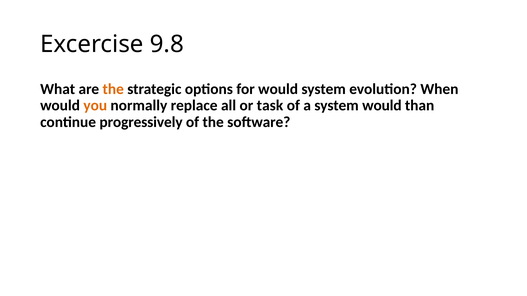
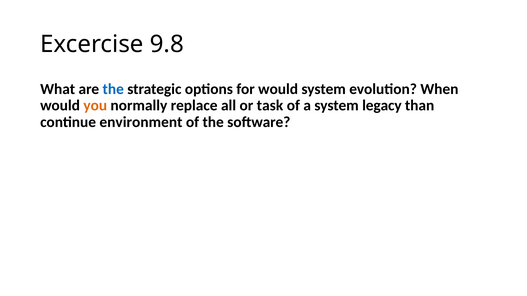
the colour: orange -> blue (113, 89)
system would: would -> legacy (382, 106)
progressively: progressively -> environment (141, 122)
